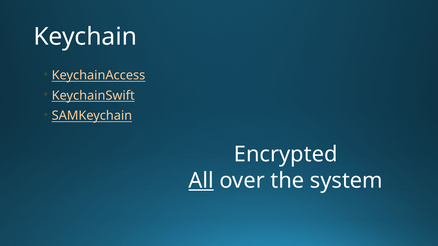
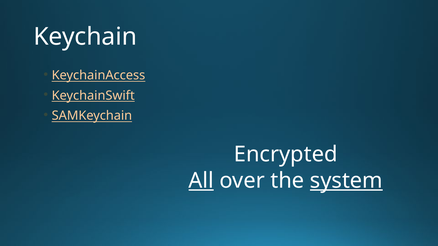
system underline: none -> present (346, 181)
